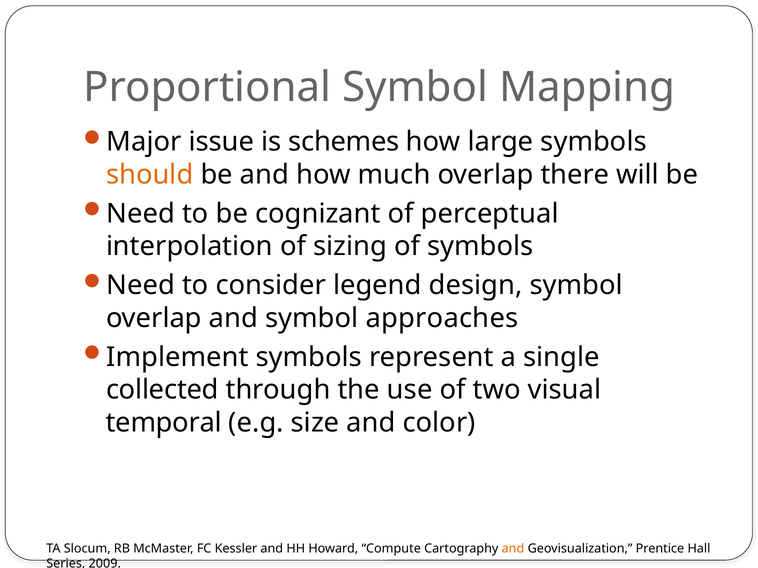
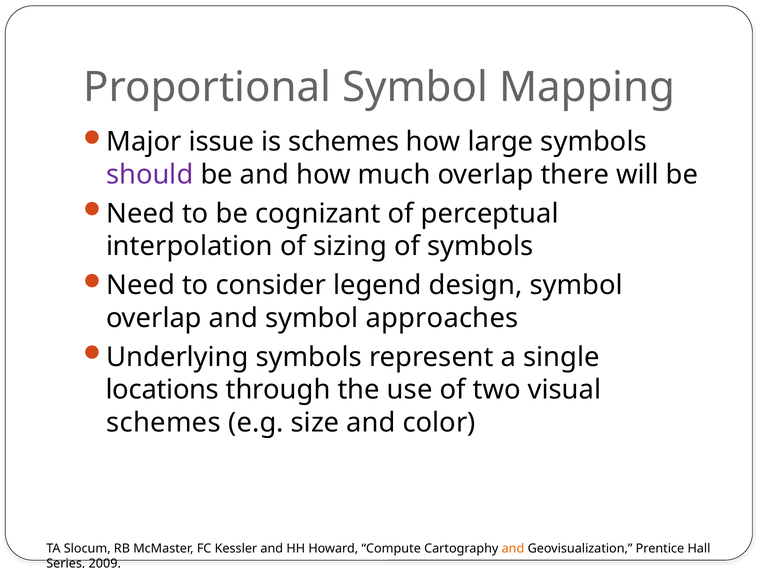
should colour: orange -> purple (150, 175)
Implement: Implement -> Underlying (178, 357)
collected: collected -> locations (162, 390)
temporal: temporal -> schemes (164, 423)
